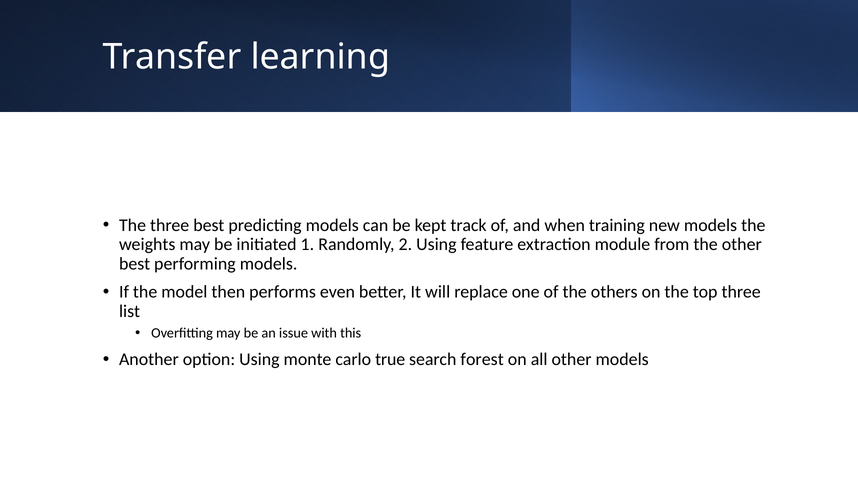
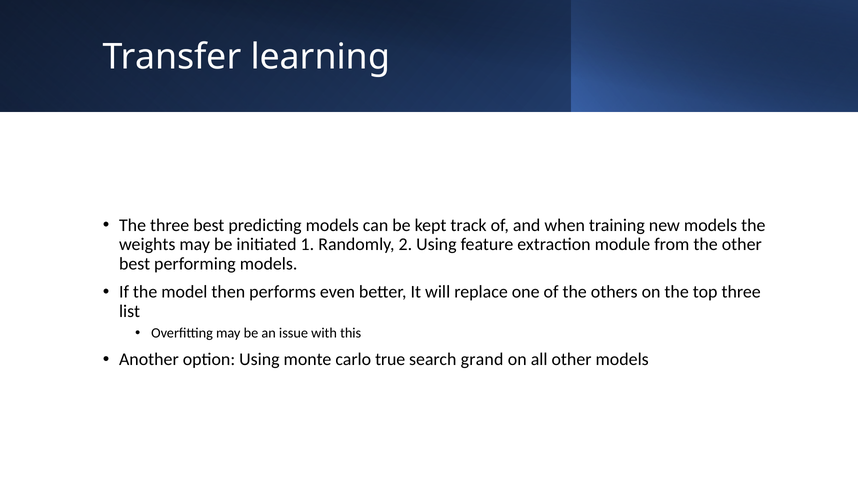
forest: forest -> grand (482, 360)
